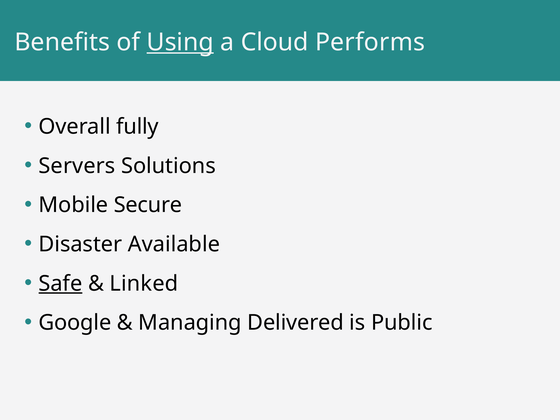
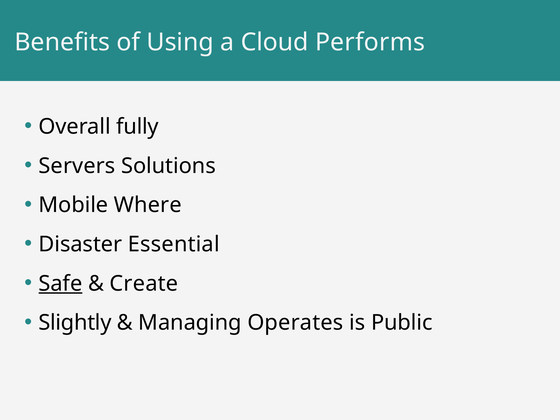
Using underline: present -> none (180, 42)
Secure: Secure -> Where (148, 205)
Available: Available -> Essential (174, 244)
Linked: Linked -> Create (144, 284)
Google: Google -> Slightly (75, 323)
Delivered: Delivered -> Operates (295, 323)
